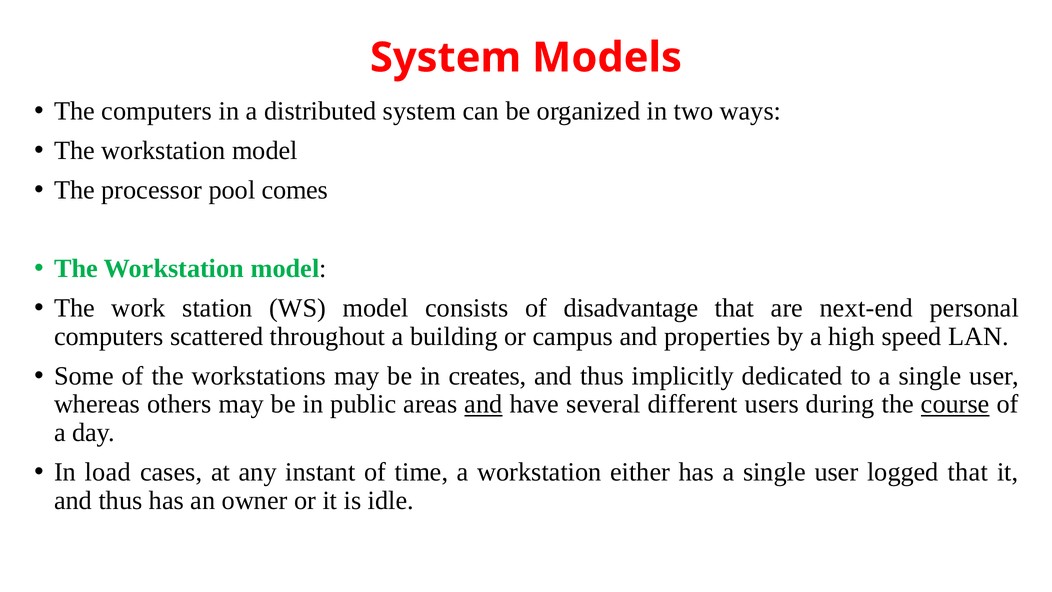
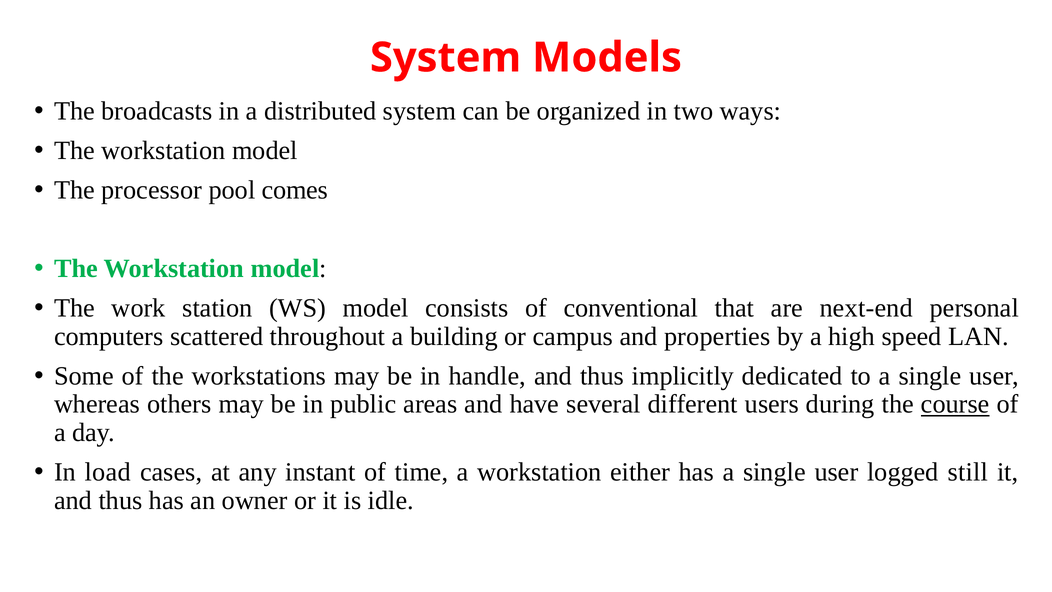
The computers: computers -> broadcasts (157, 111)
disadvantage: disadvantage -> conventional (631, 308)
creates: creates -> handle (487, 376)
and underline: present -> none (483, 404)
logged that: that -> still (968, 472)
